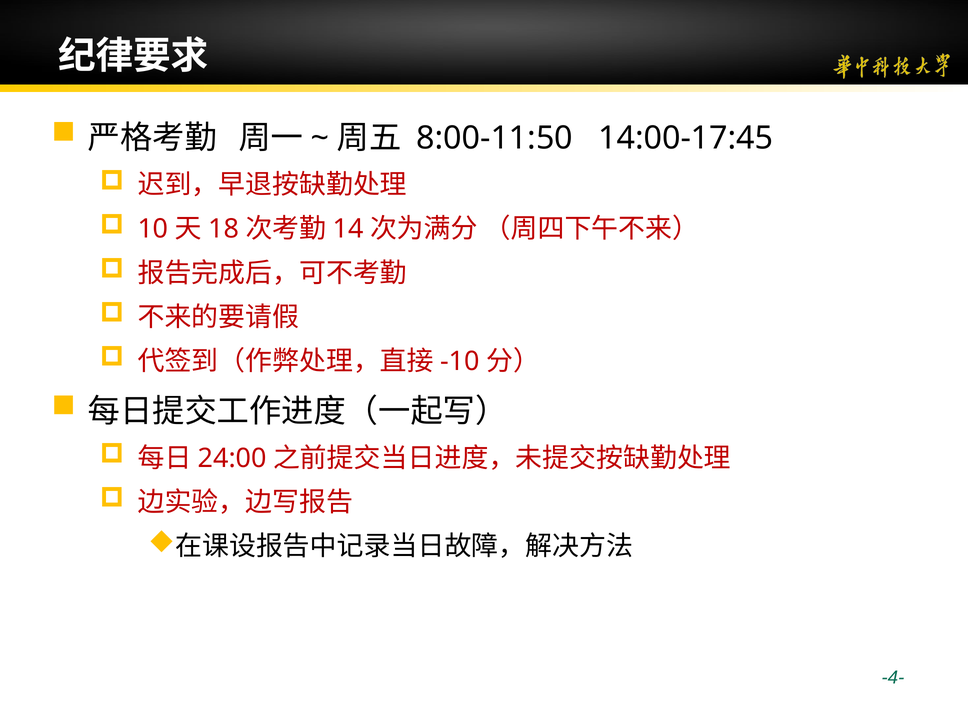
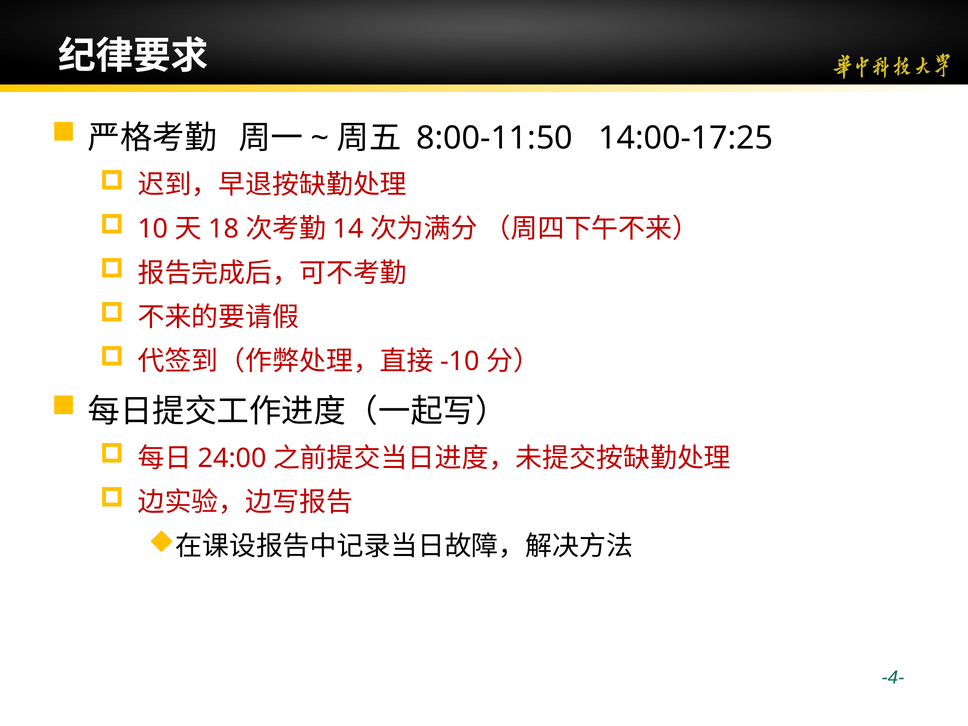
14:00-17:45: 14:00-17:45 -> 14:00-17:25 (686, 138)
